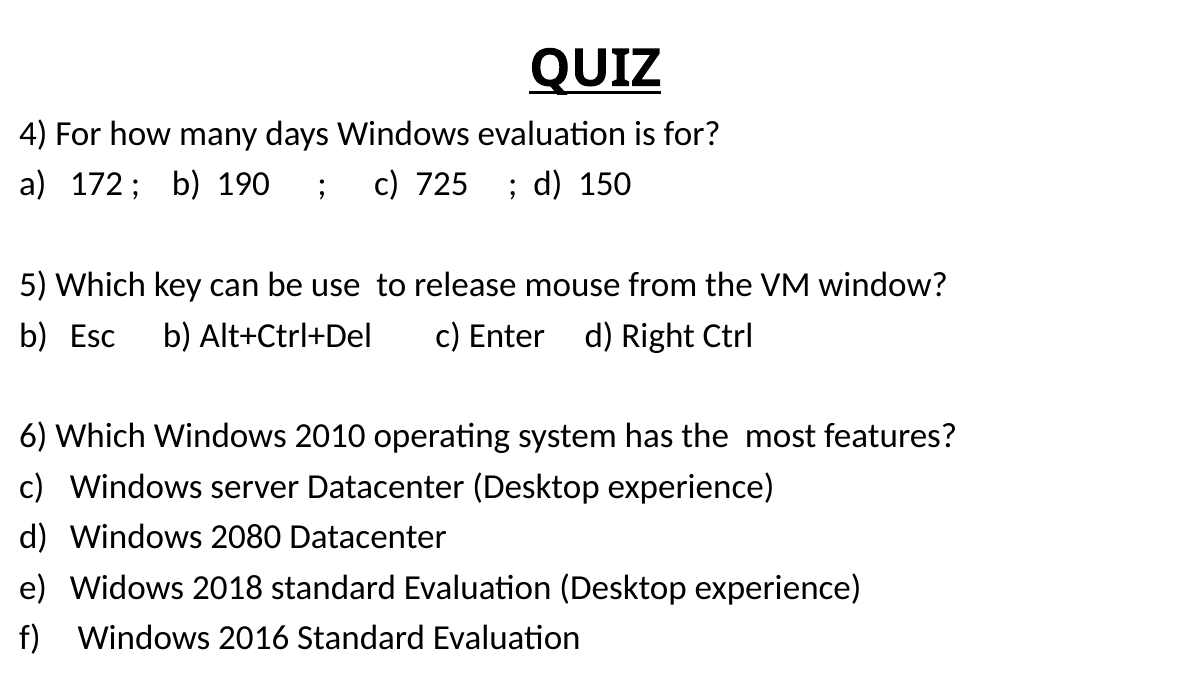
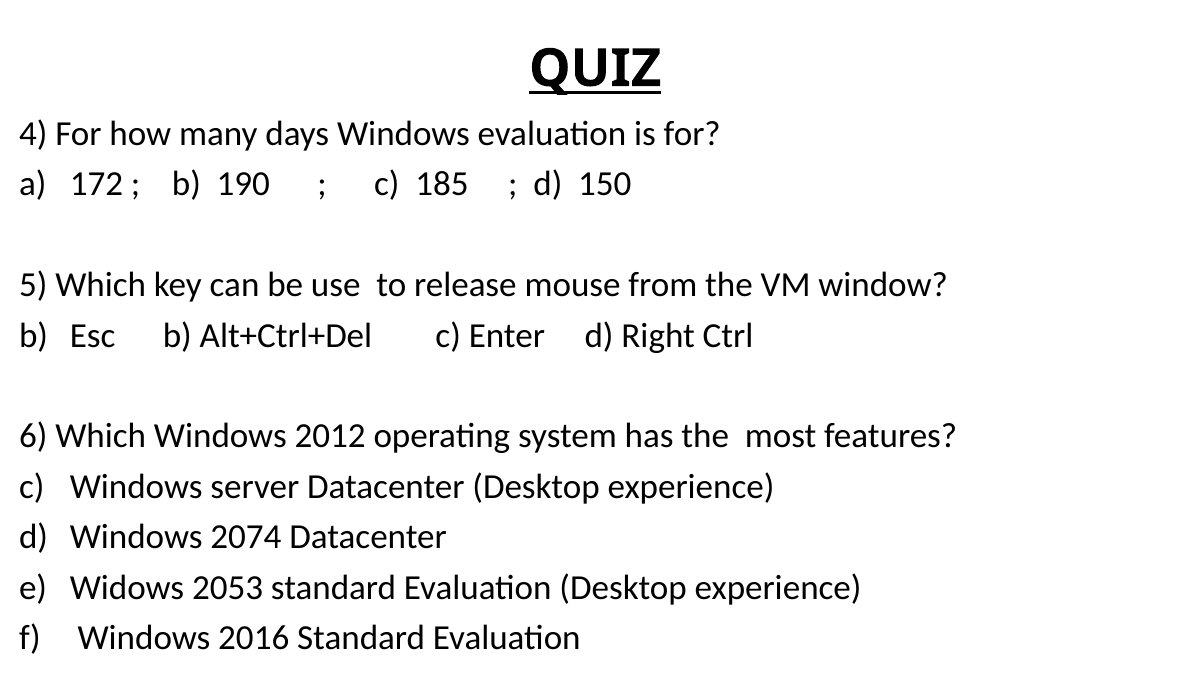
725: 725 -> 185 (442, 184)
2010: 2010 -> 2012 (330, 436)
2080: 2080 -> 2074 (246, 537)
2018: 2018 -> 2053 (228, 587)
